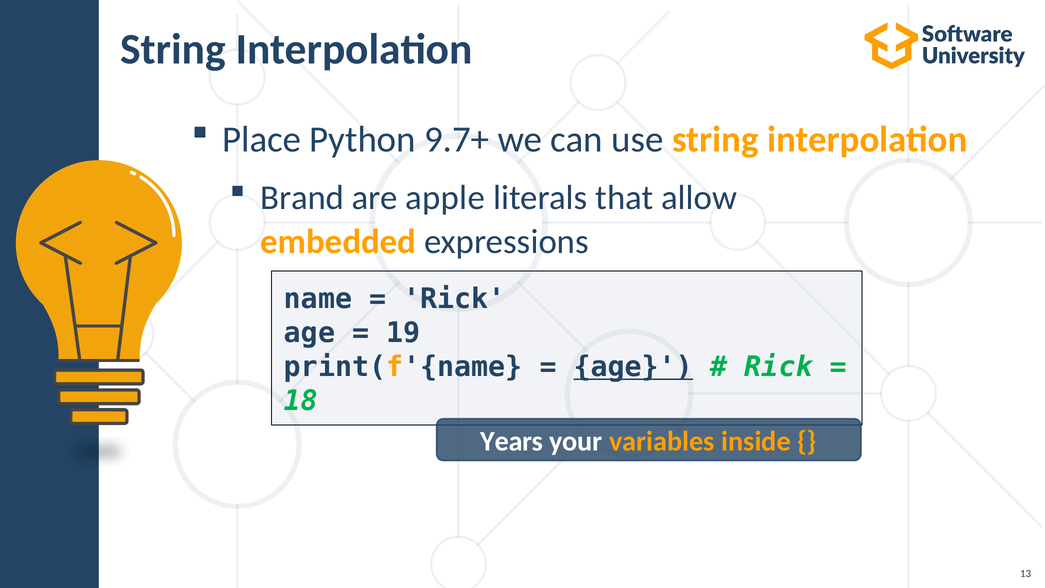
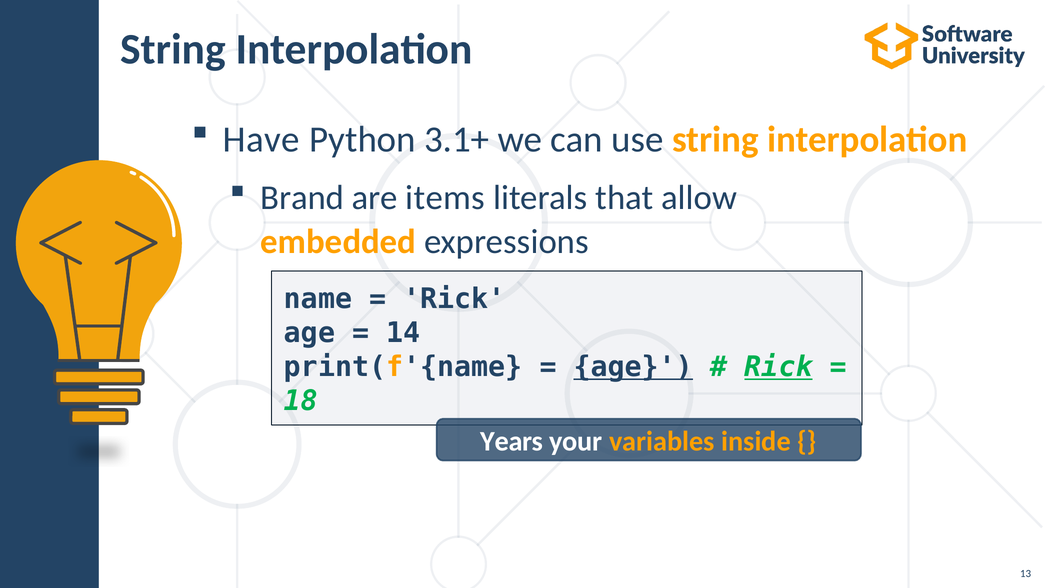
Place: Place -> Have (261, 140)
9.7+: 9.7+ -> 3.1+ (457, 140)
apple: apple -> items (445, 198)
19: 19 -> 14 (403, 333)
Rick underline: none -> present (779, 367)
